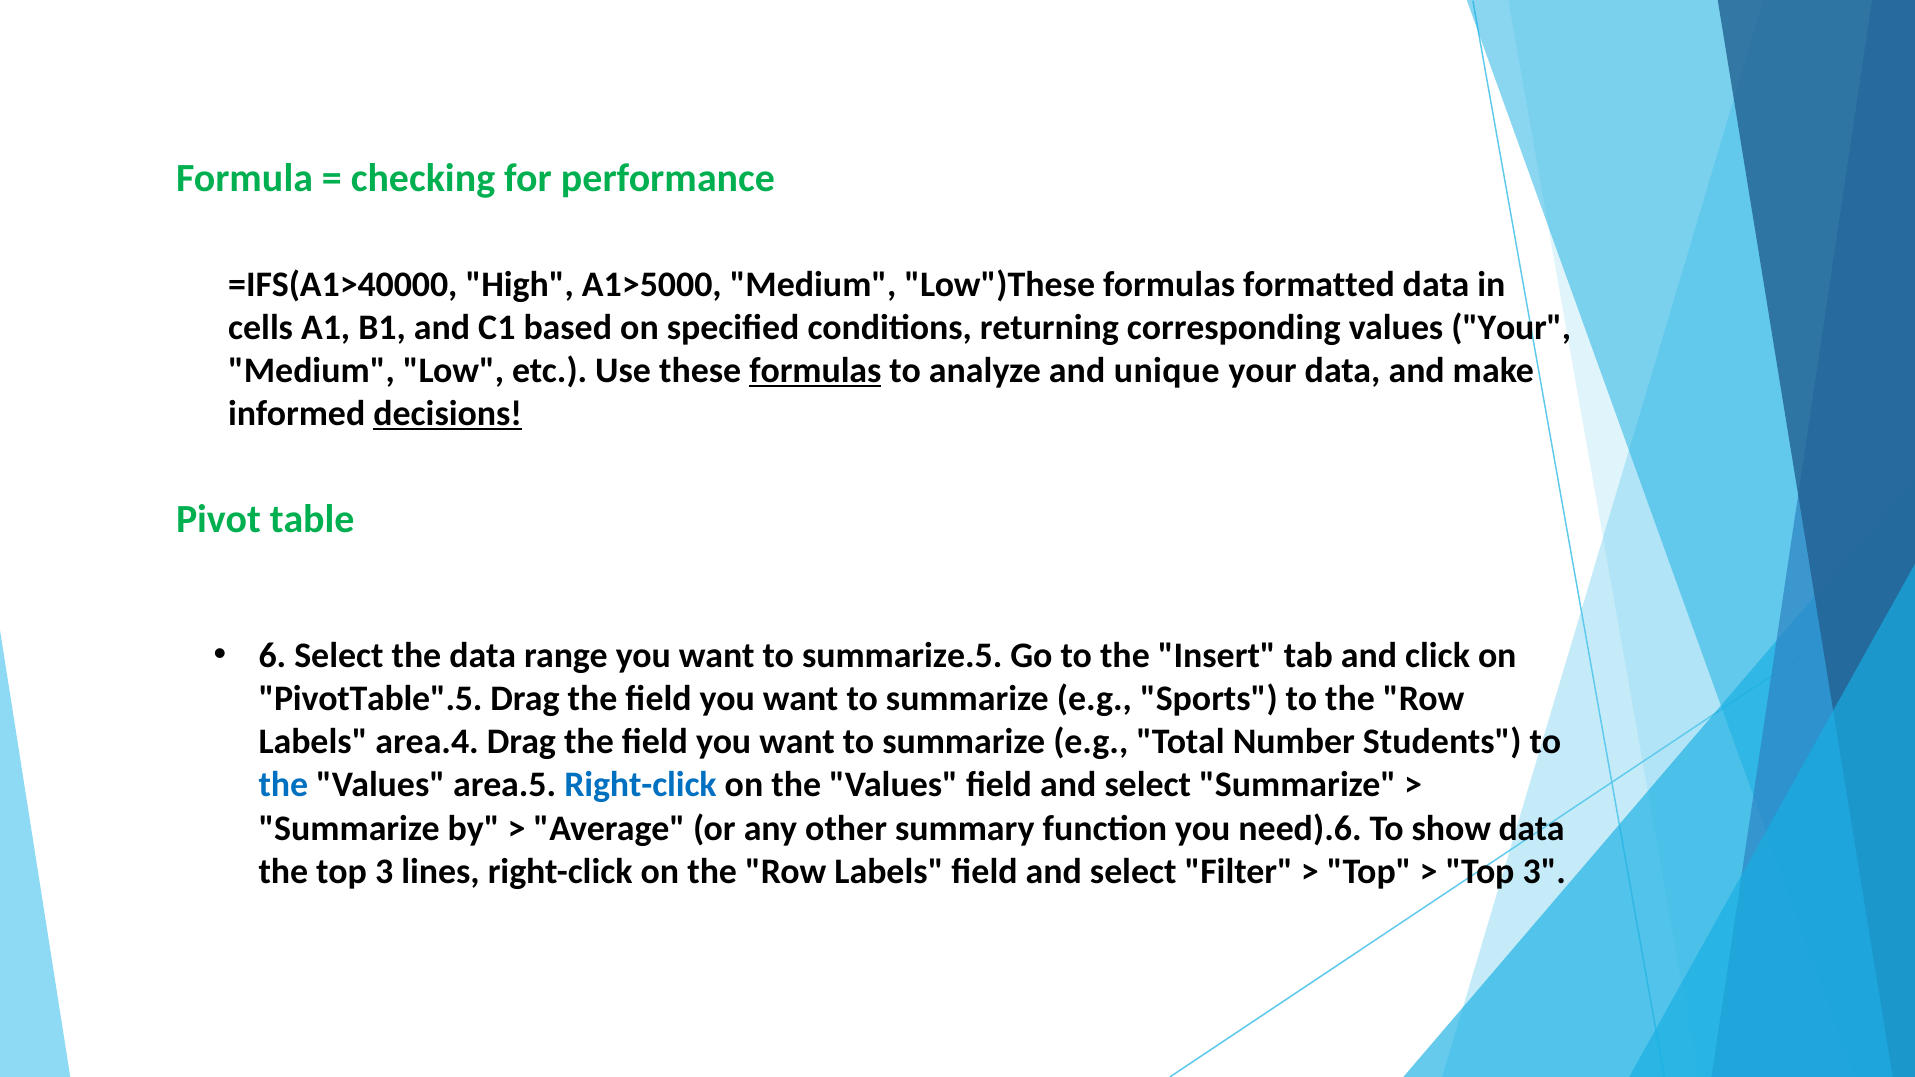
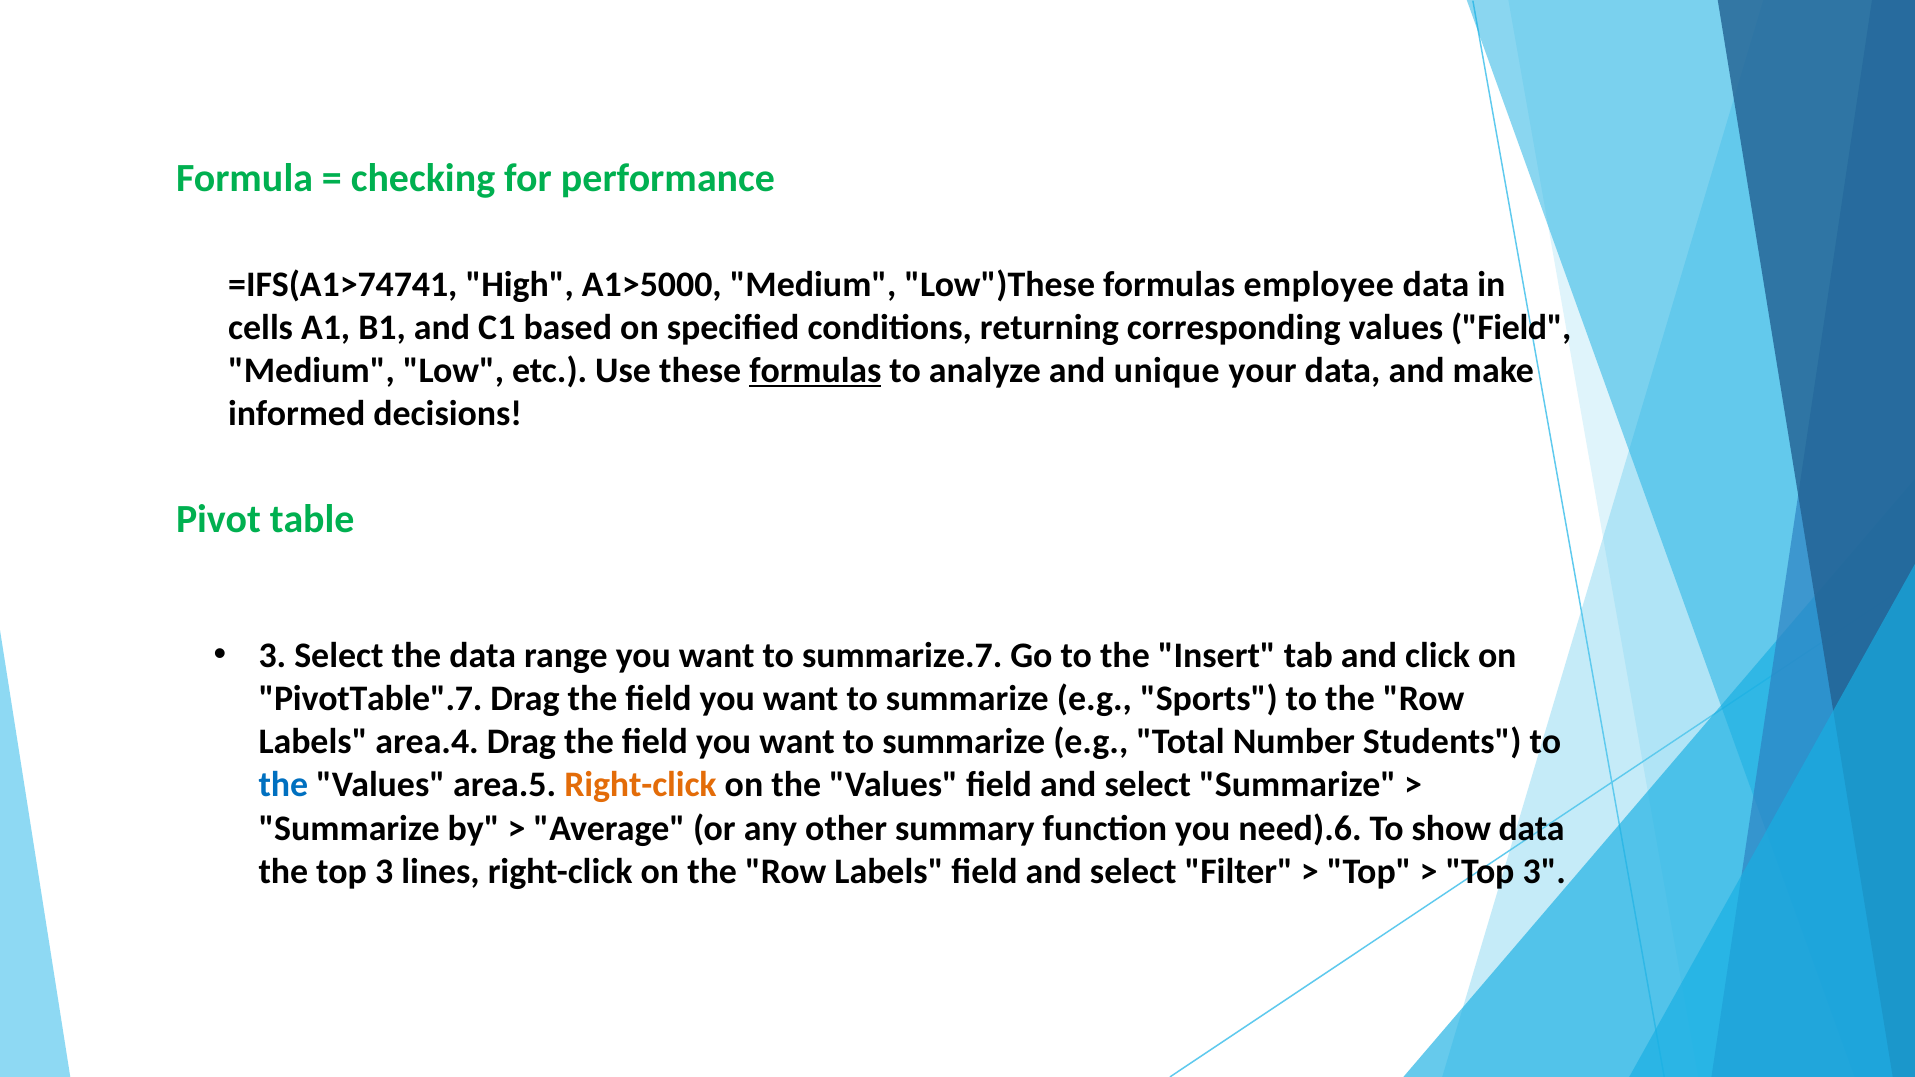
=IFS(A1>40000: =IFS(A1>40000 -> =IFS(A1>74741 (343, 284)
formatted: formatted -> employee (1319, 284)
corresponding values Your: Your -> Field (1511, 327)
decisions underline: present -> none (448, 414)
6: 6 -> 3 (272, 656)
summarize.5: summarize.5 -> summarize.7 (902, 656)
PivotTable".5: PivotTable".5 -> PivotTable".7 (371, 699)
Right-click colour: blue -> orange (641, 785)
